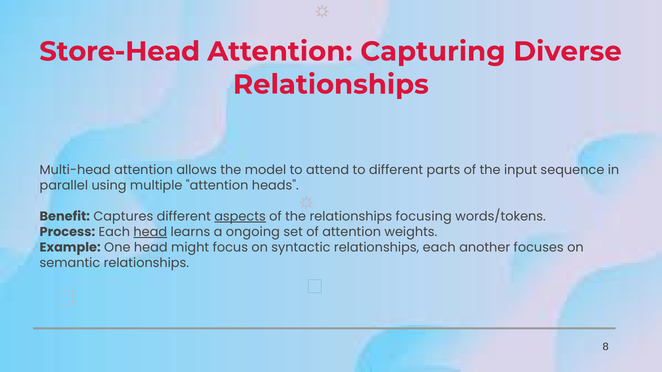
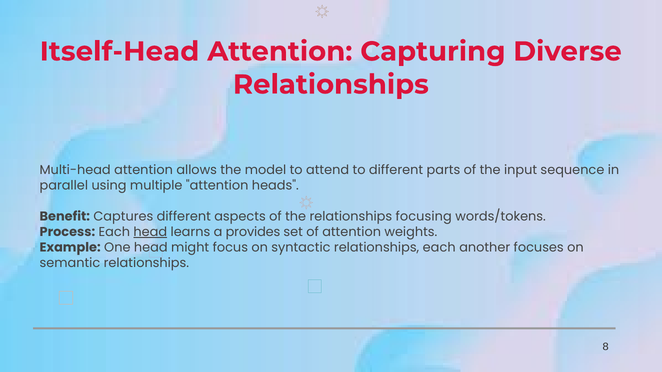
Store-Head: Store-Head -> Itself-Head (119, 52)
aspects underline: present -> none (240, 217)
ongoing: ongoing -> provides (253, 232)
